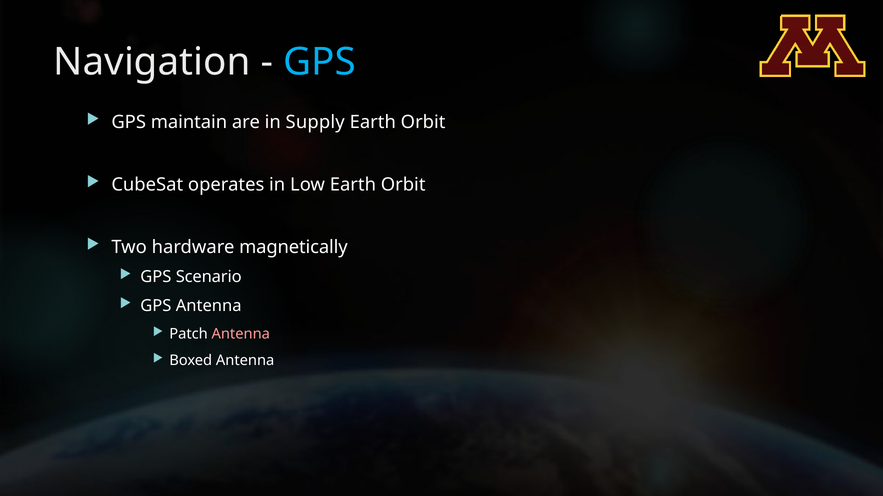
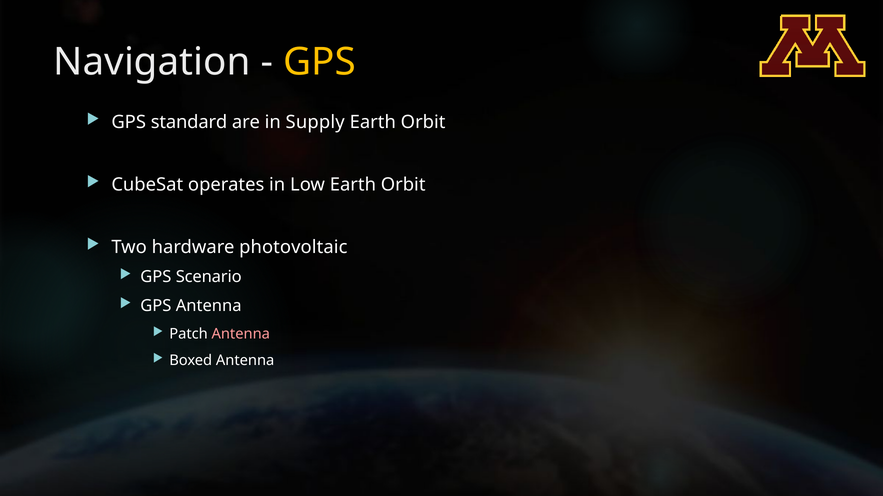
GPS colour: light blue -> yellow (319, 62)
maintain: maintain -> standard (189, 122)
magnetically: magnetically -> photovoltaic (293, 247)
